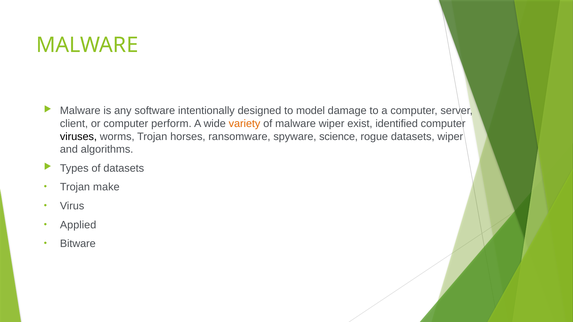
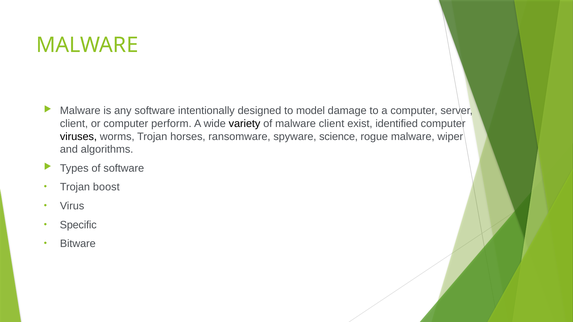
variety colour: orange -> black (245, 124)
malware wiper: wiper -> client (332, 124)
rogue datasets: datasets -> malware (413, 137)
of datasets: datasets -> software (124, 168)
make: make -> boost (106, 187)
Applied: Applied -> Specific (78, 225)
